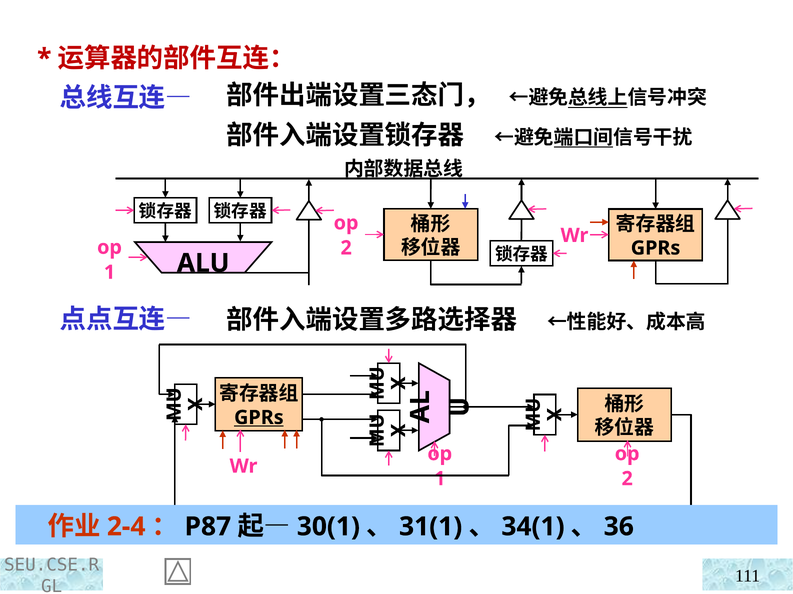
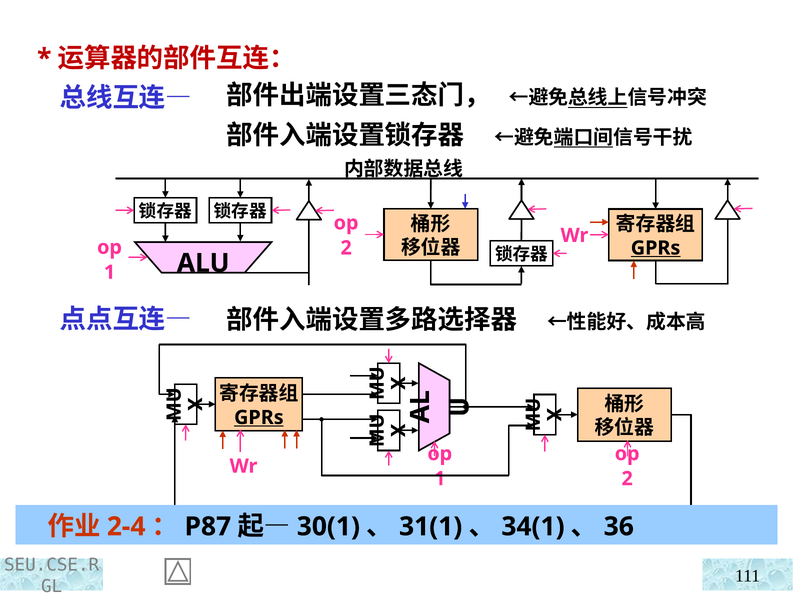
GPRs underline: none -> present (656, 248)
